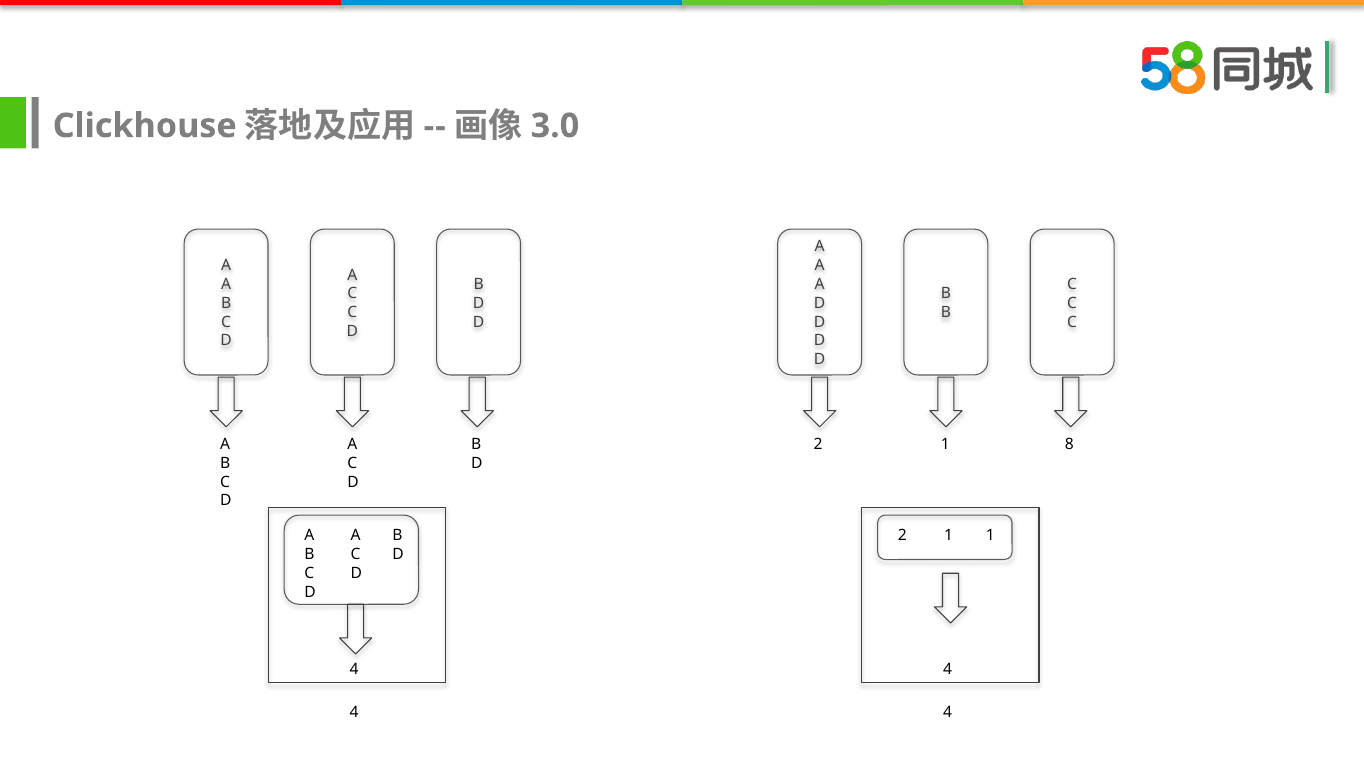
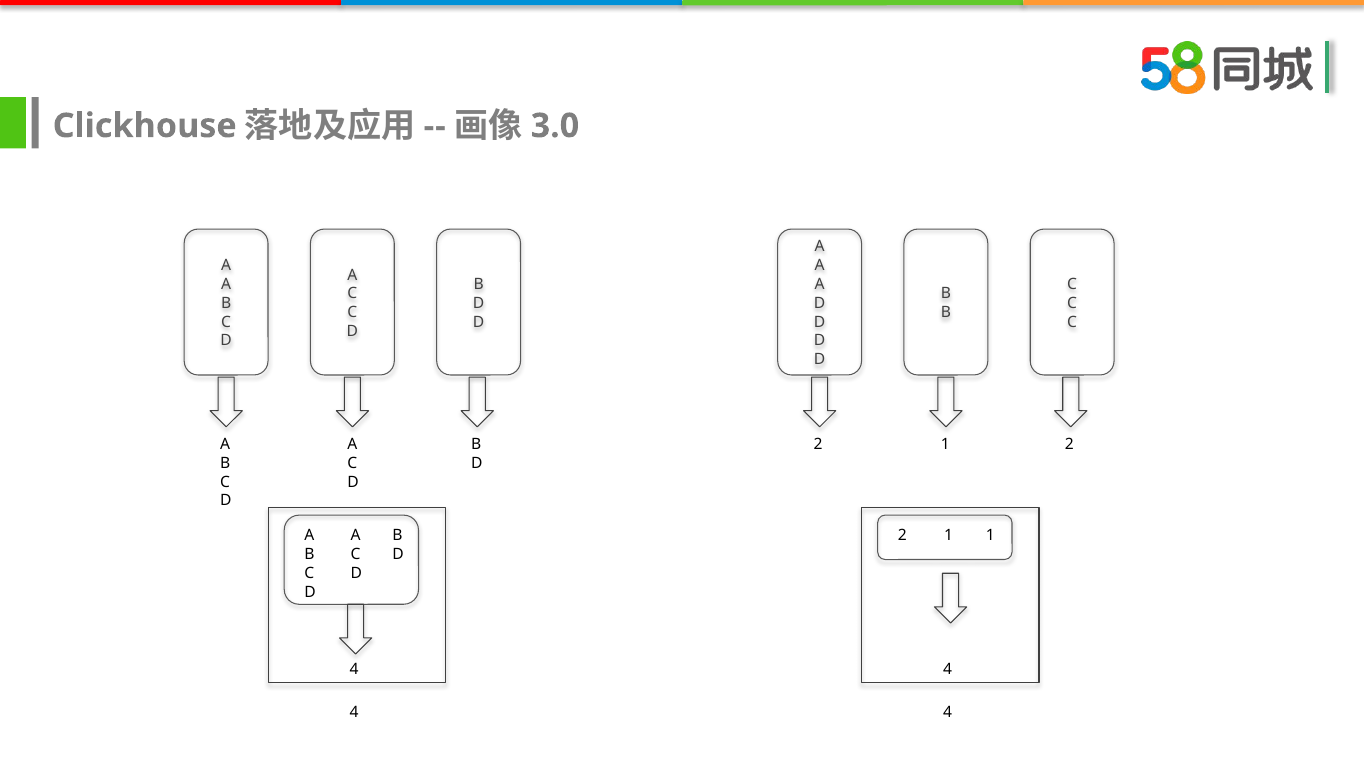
1 8: 8 -> 2 (1069, 445)
